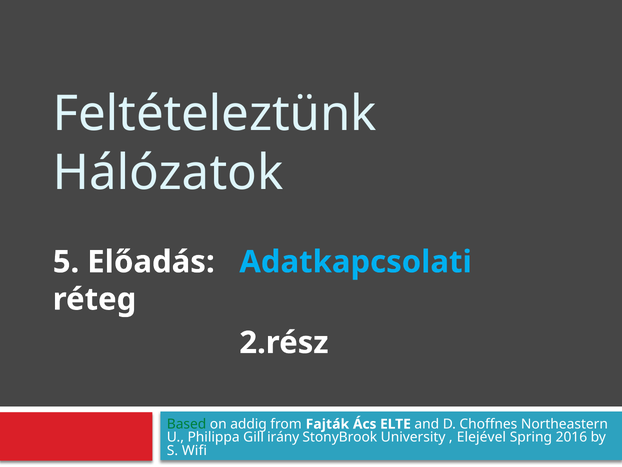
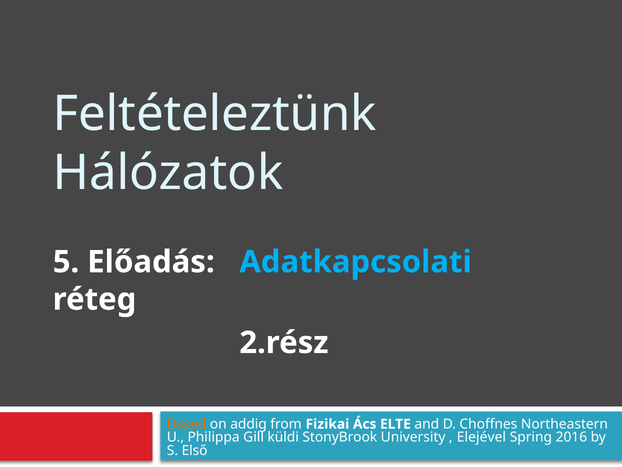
Based colour: green -> orange (187, 424)
Fajták: Fajták -> Fizikai (327, 424)
irány: irány -> küldi (283, 437)
Wifi: Wifi -> Első (195, 450)
